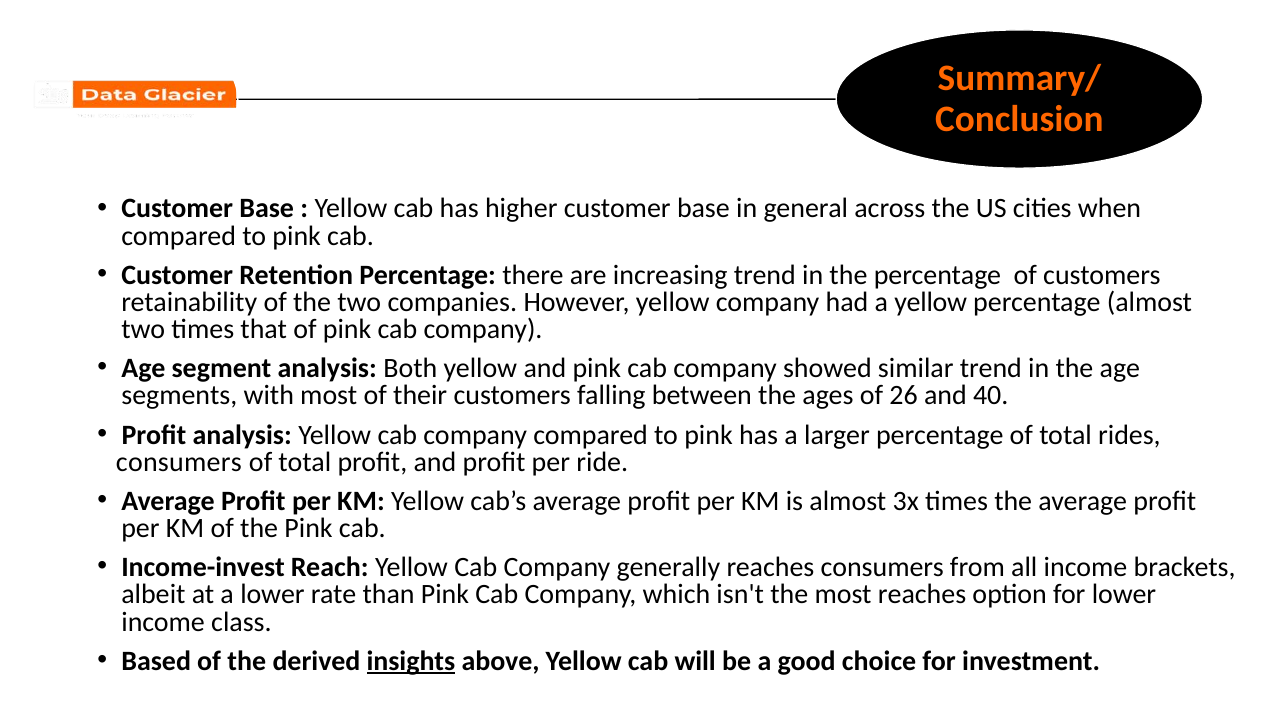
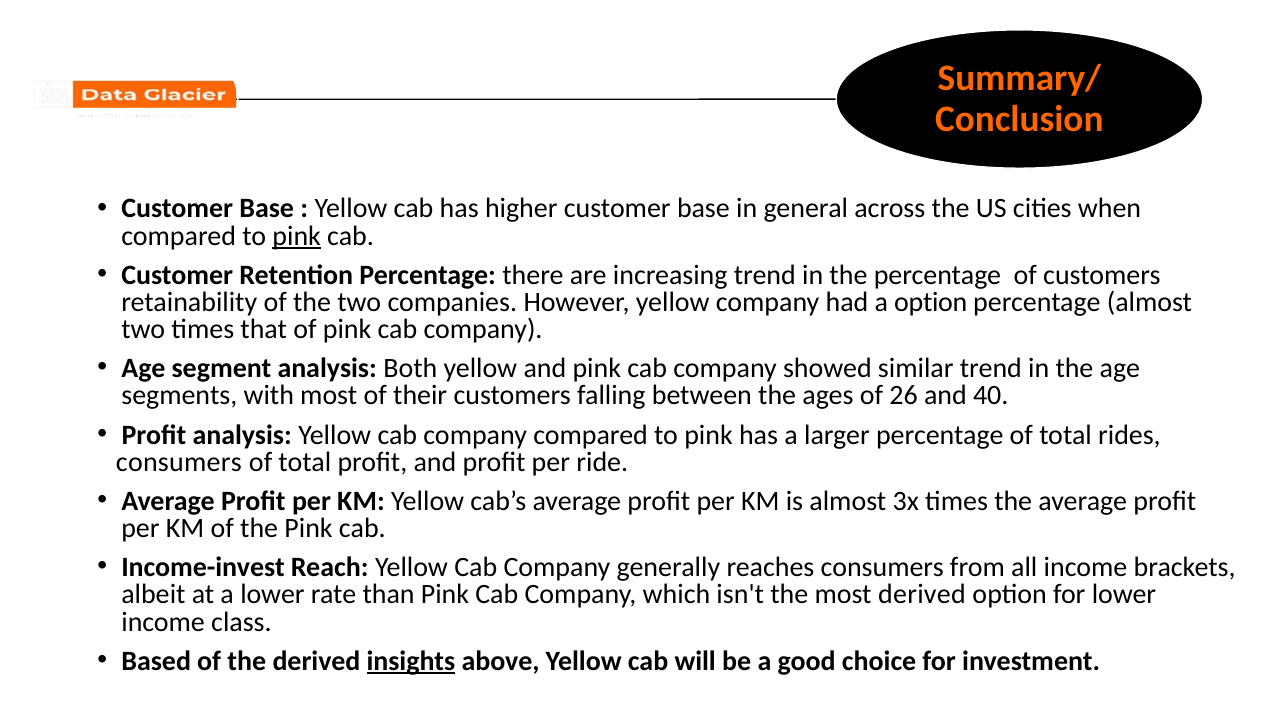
pink underline: none -> present (297, 236)
a yellow: yellow -> option (931, 302)
most reaches: reaches -> derived (922, 595)
